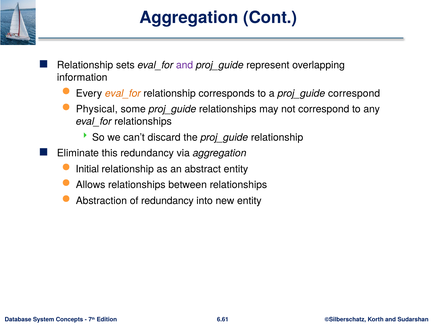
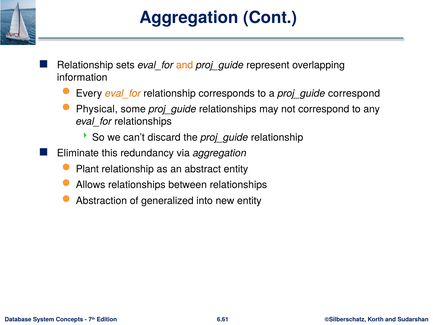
and colour: purple -> orange (185, 65)
Initial: Initial -> Plant (87, 169)
of redundancy: redundancy -> generalized (167, 201)
